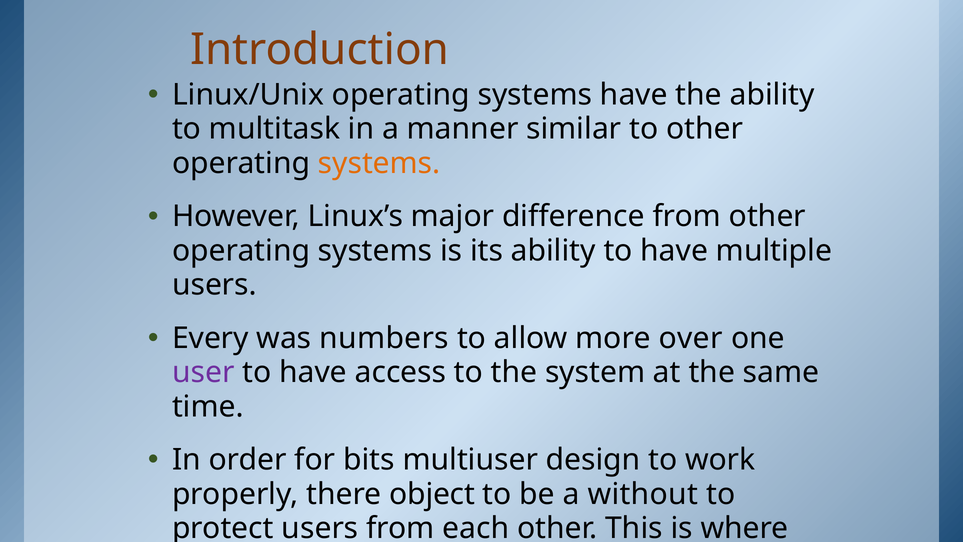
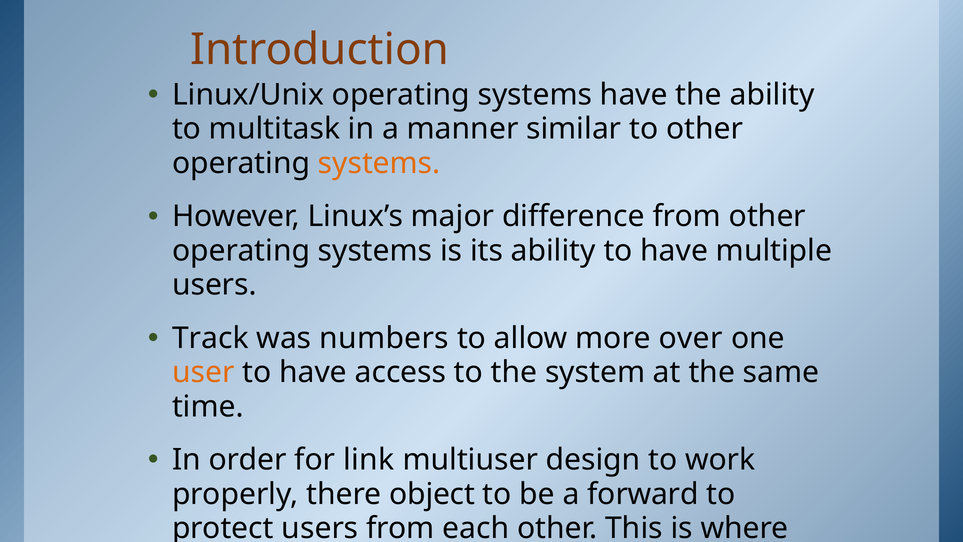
Every: Every -> Track (210, 338)
user colour: purple -> orange (203, 372)
bits: bits -> link (369, 460)
without: without -> forward (643, 494)
